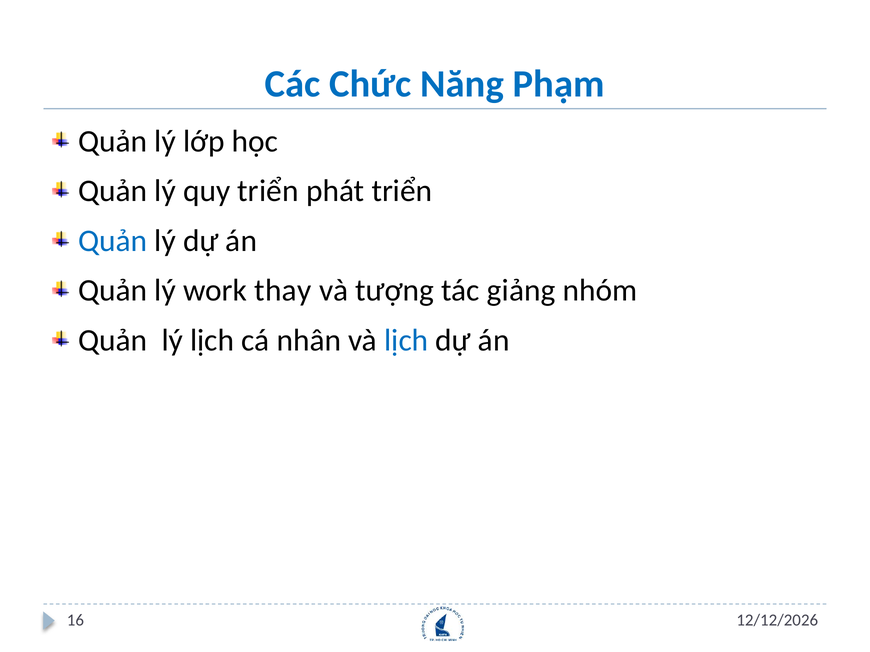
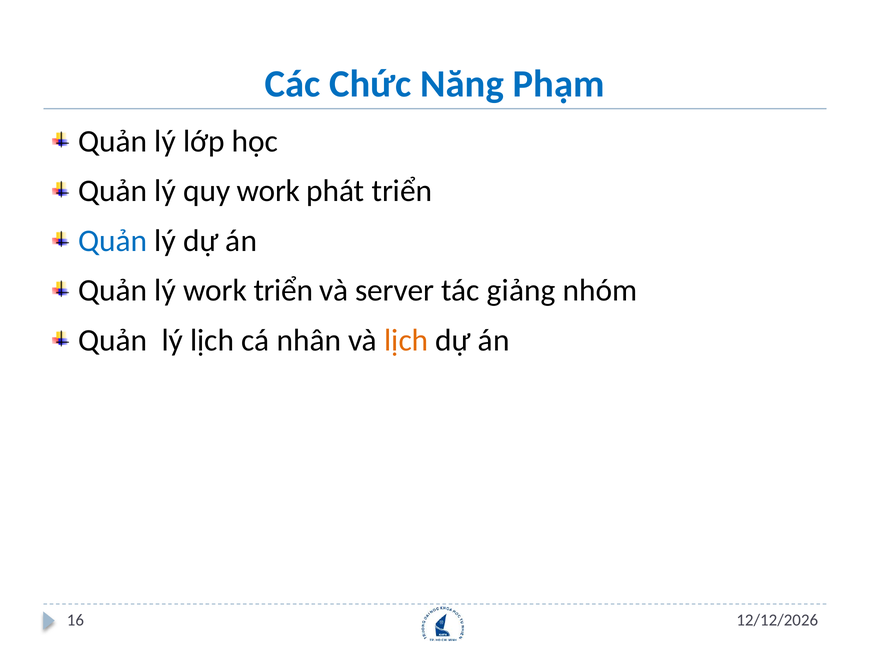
quy triển: triển -> work (268, 191)
work thay: thay -> triển (283, 291)
tượng: tượng -> server (395, 291)
lịch colour: blue -> orange (406, 340)
